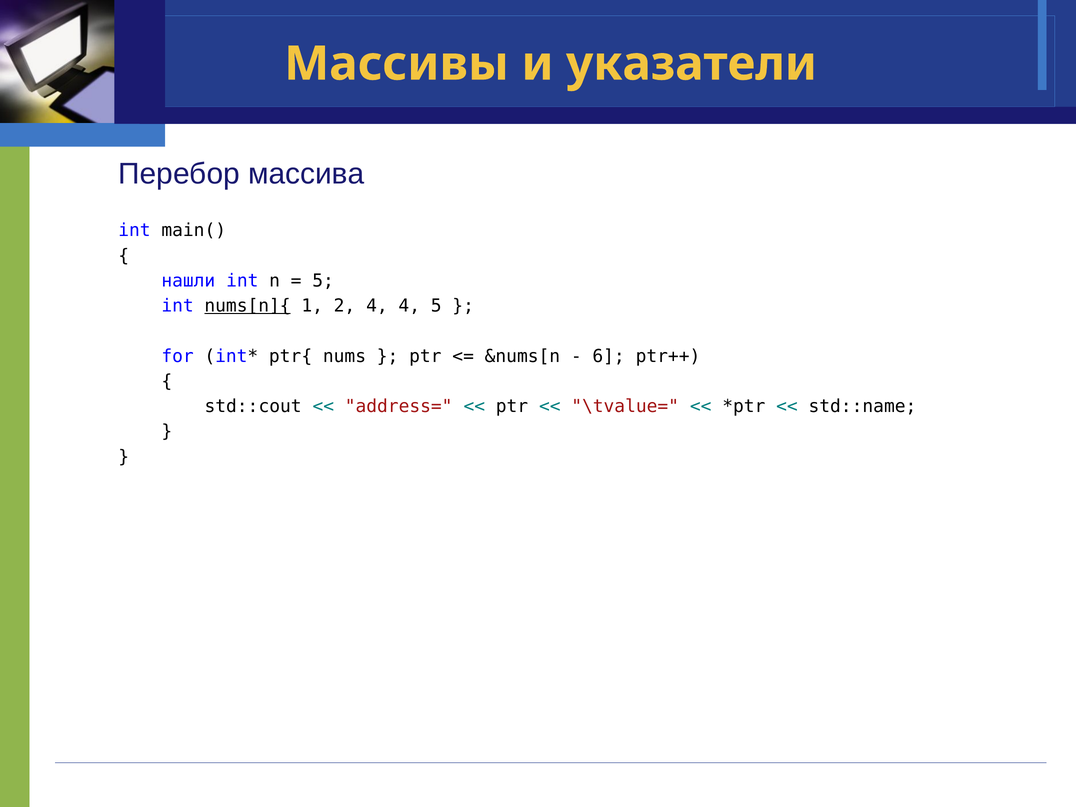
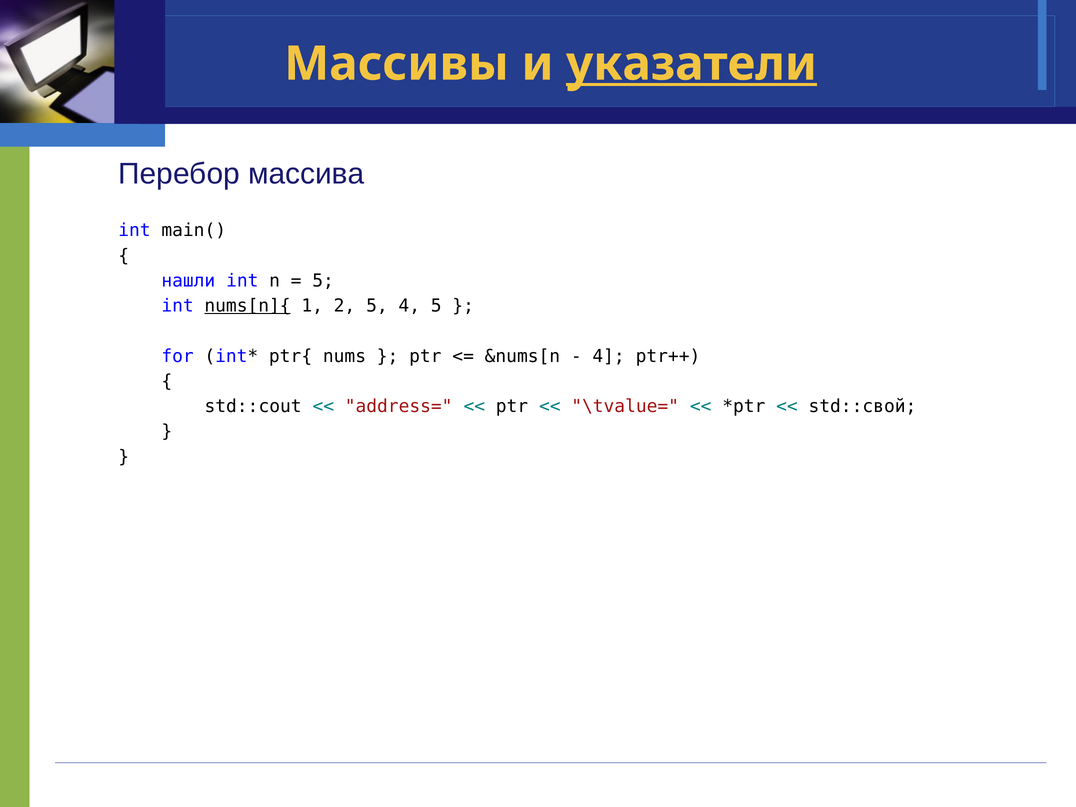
указатели underline: none -> present (692, 64)
2 4: 4 -> 5 (377, 306)
6: 6 -> 4 (609, 356)
std::name: std::name -> std::свой (862, 406)
